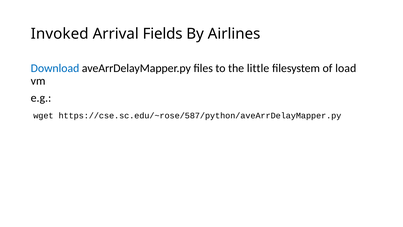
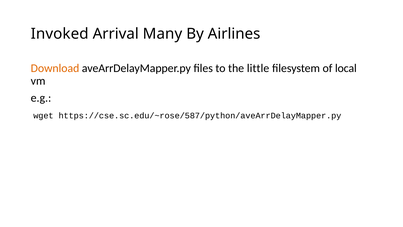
Fields: Fields -> Many (162, 34)
Download colour: blue -> orange (55, 68)
load: load -> local (346, 68)
